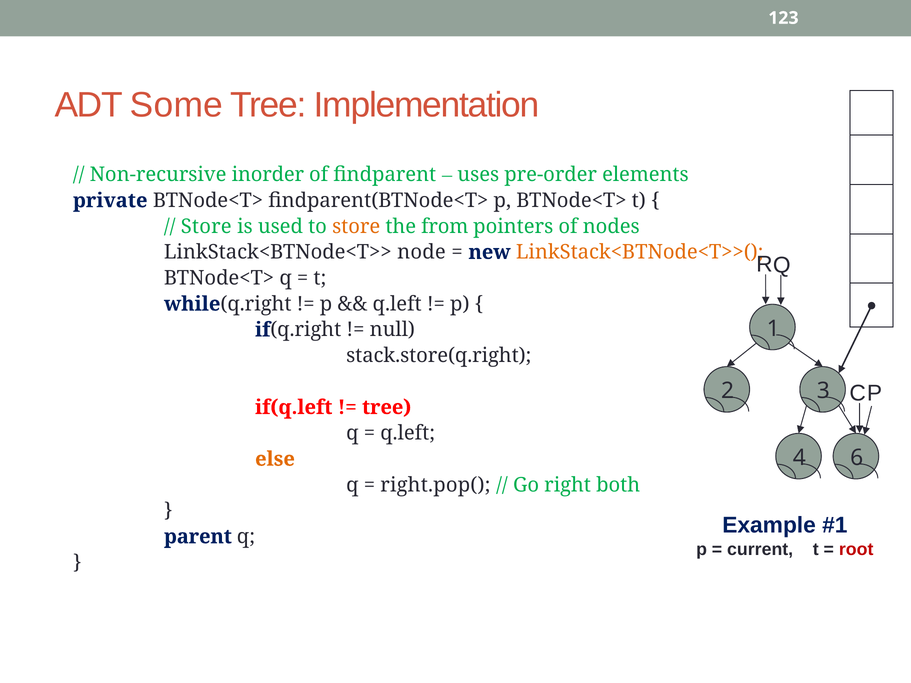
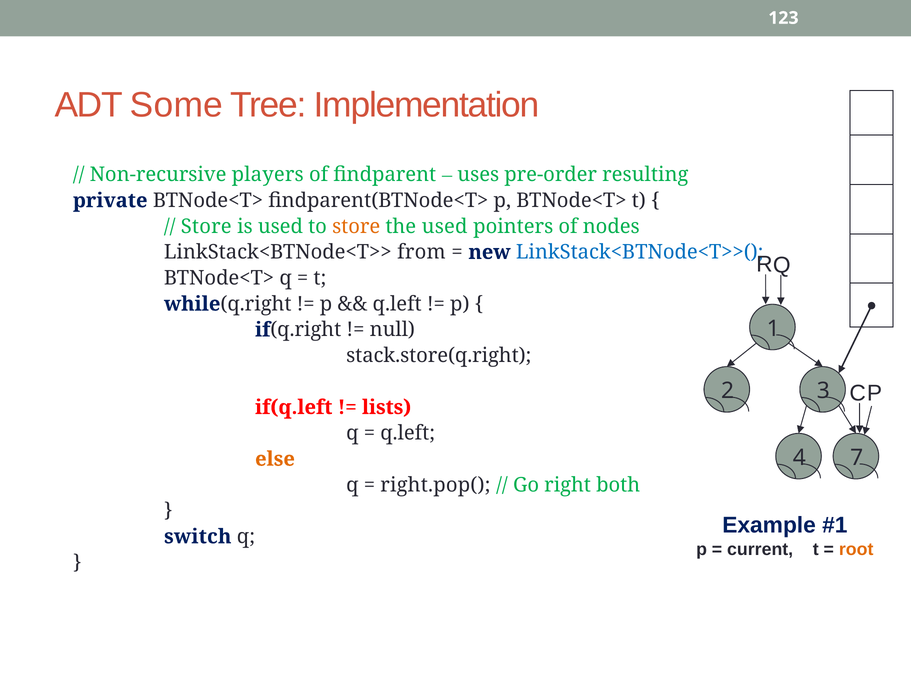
inorder: inorder -> players (268, 175)
elements: elements -> resulting (645, 175)
the from: from -> used (445, 226)
node: node -> from (421, 252)
LinkStack<BTNode<T>>( colour: orange -> blue (640, 252)
tree: tree -> lists (387, 408)
6: 6 -> 7 (857, 458)
parent: parent -> switch (198, 537)
root colour: red -> orange (856, 549)
